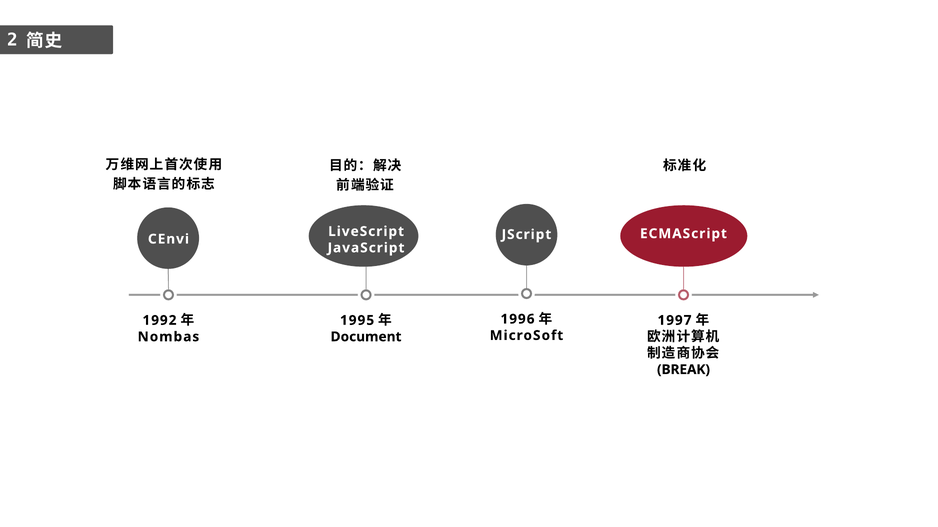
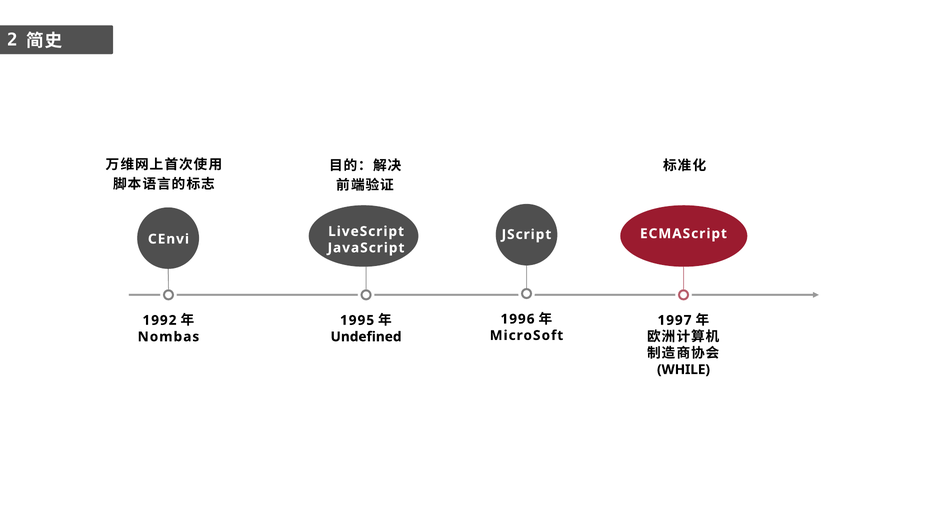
Document: Document -> Undefined (366, 337)
BREAK: BREAK -> WHILE (684, 370)
